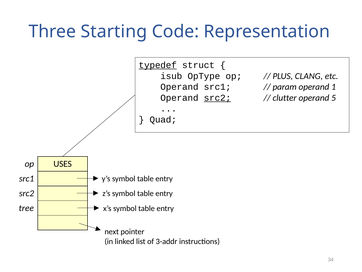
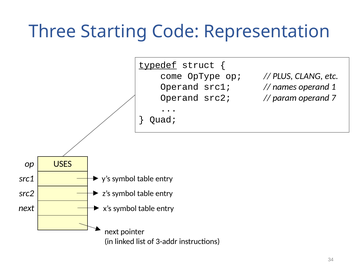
isub: isub -> come (171, 76)
param: param -> names (285, 87)
src2 underline: present -> none (217, 98)
clutter: clutter -> param (285, 98)
5: 5 -> 7 (334, 98)
tree: tree -> next (26, 208)
